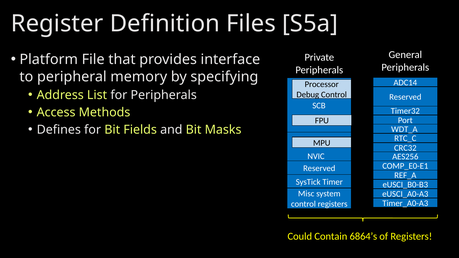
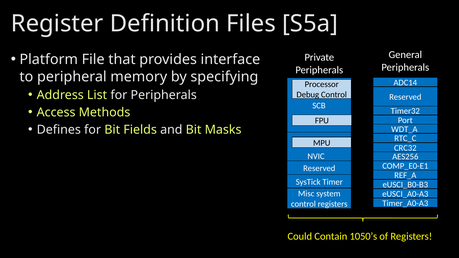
6864’s: 6864’s -> 1050’s (363, 236)
